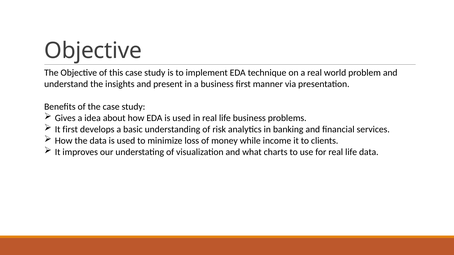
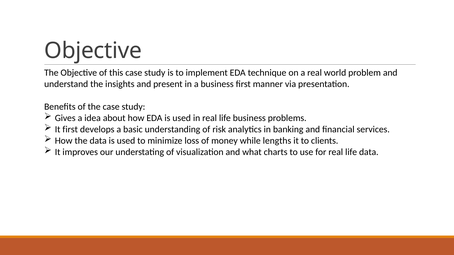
income: income -> lengths (277, 141)
